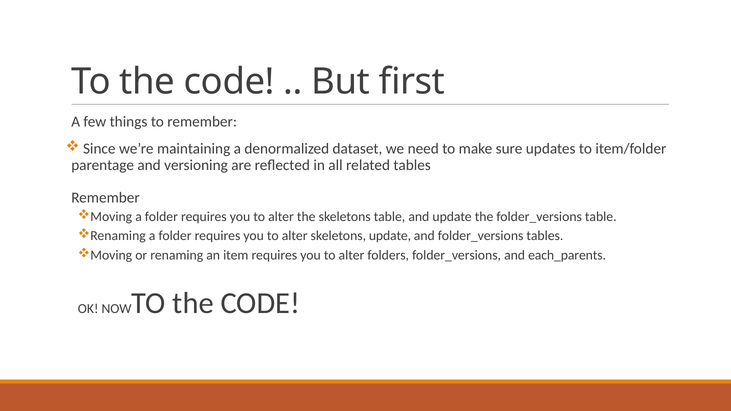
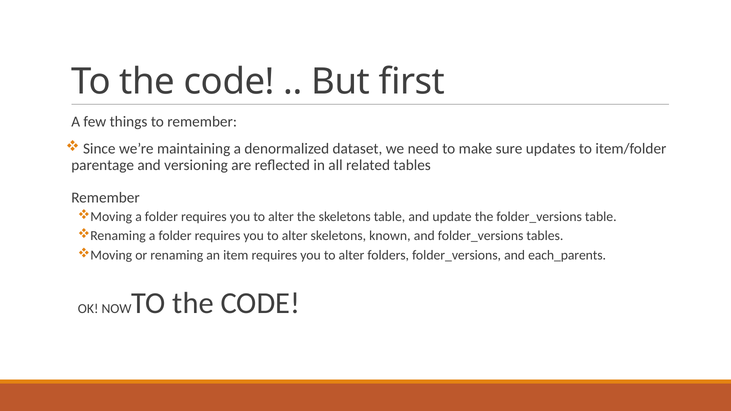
skeletons update: update -> known (390, 236)
